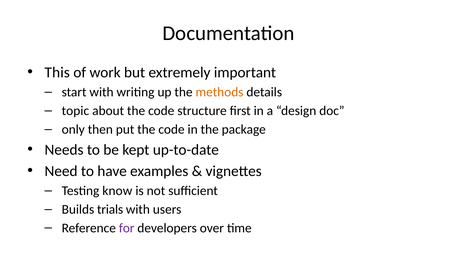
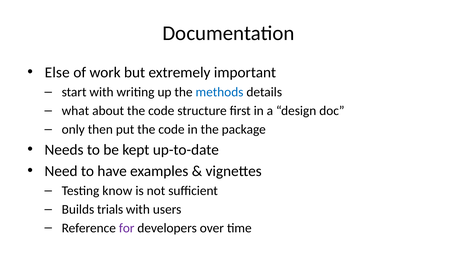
This: This -> Else (57, 72)
methods colour: orange -> blue (220, 92)
topic: topic -> what (75, 111)
